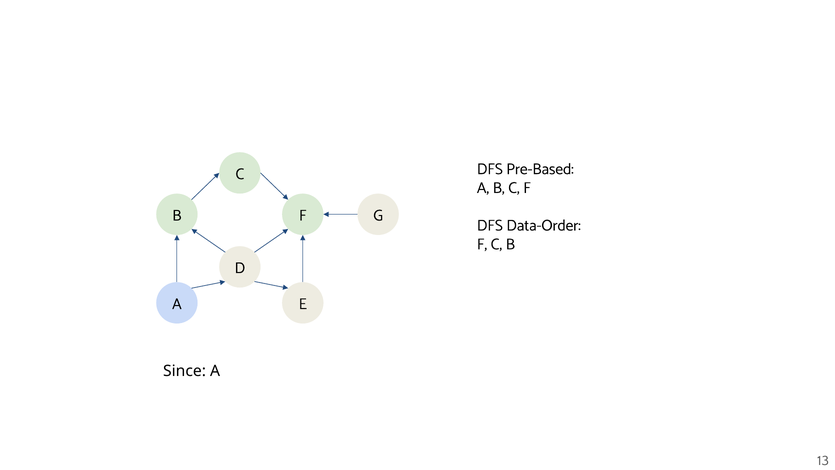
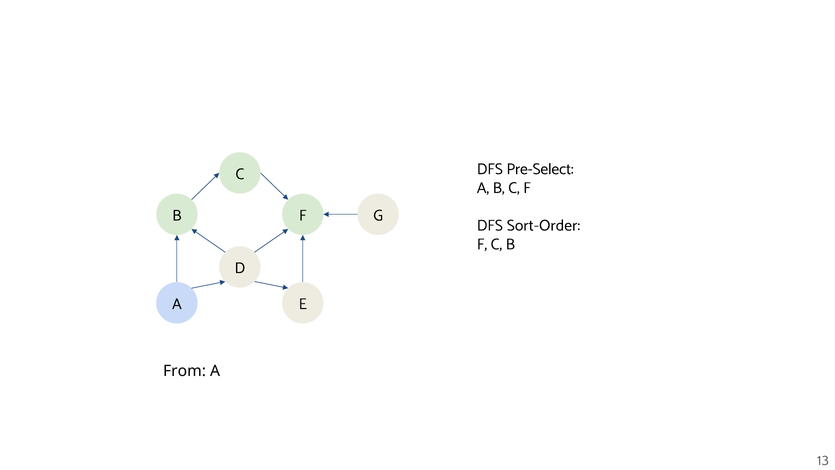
Pre-Based: Pre-Based -> Pre-Select (540, 169)
Data-Order: Data-Order -> Sort-Order (543, 225)
Since: Since -> From (185, 371)
